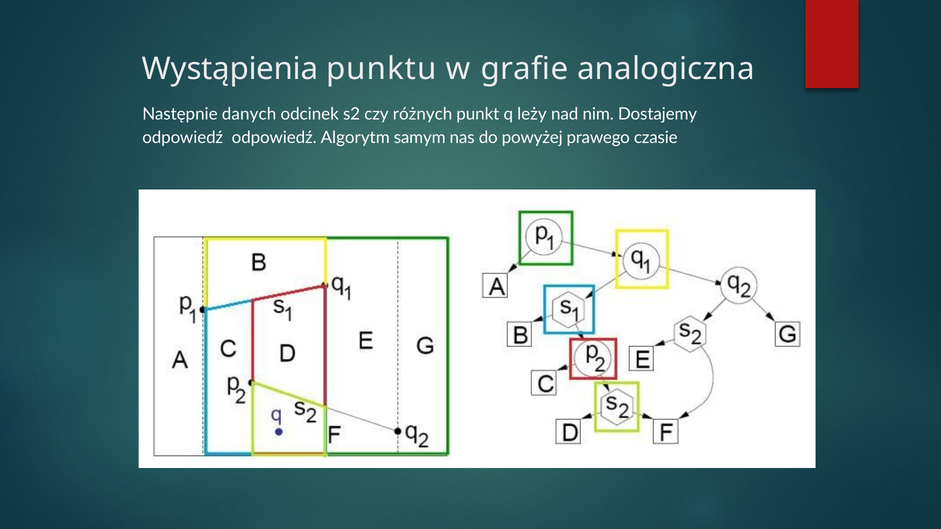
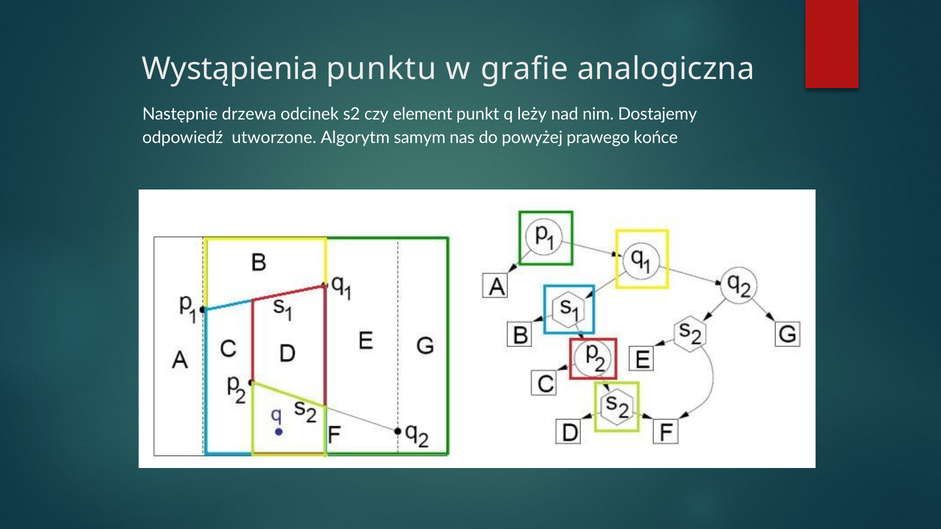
danych: danych -> drzewa (249, 114)
różnych: różnych -> element (423, 114)
odpowiedź odpowiedź: odpowiedź -> utworzone (274, 138)
czasie: czasie -> końce (656, 138)
